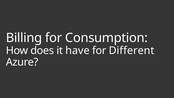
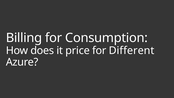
have: have -> price (78, 51)
